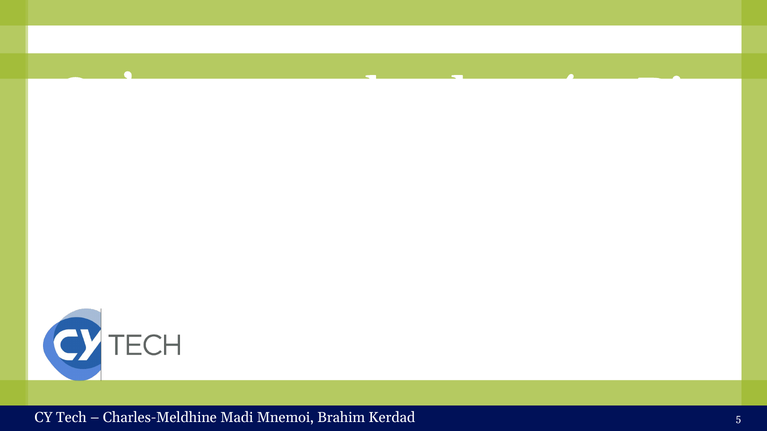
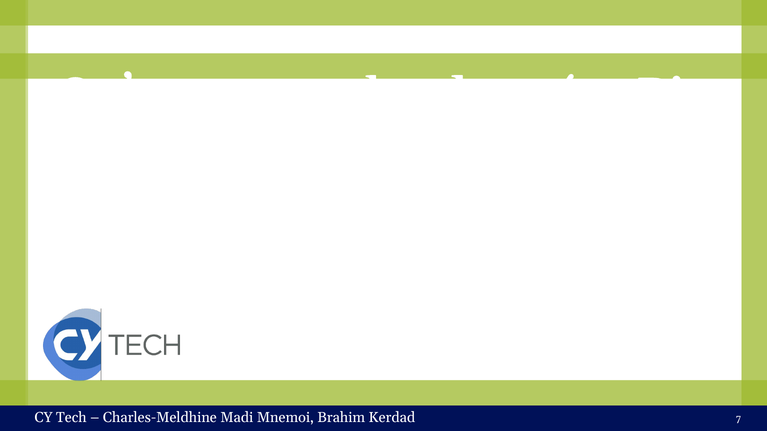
5: 5 -> 7 (738, 419)
